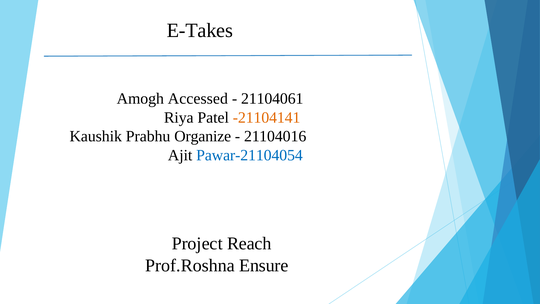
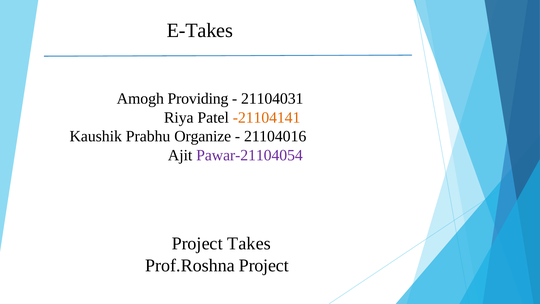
Accessed: Accessed -> Providing (198, 98)
21104061: 21104061 -> 21104031 (272, 98)
Pawar-21104054 colour: blue -> purple (250, 155)
Reach: Reach -> Takes (249, 243)
Prof.Roshna Ensure: Ensure -> Project (264, 265)
